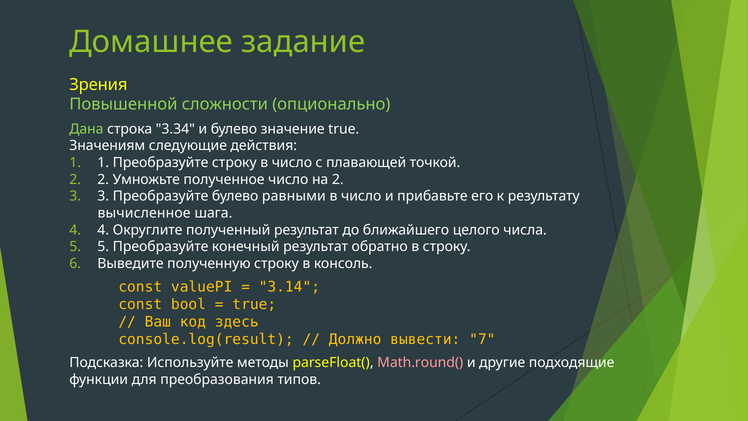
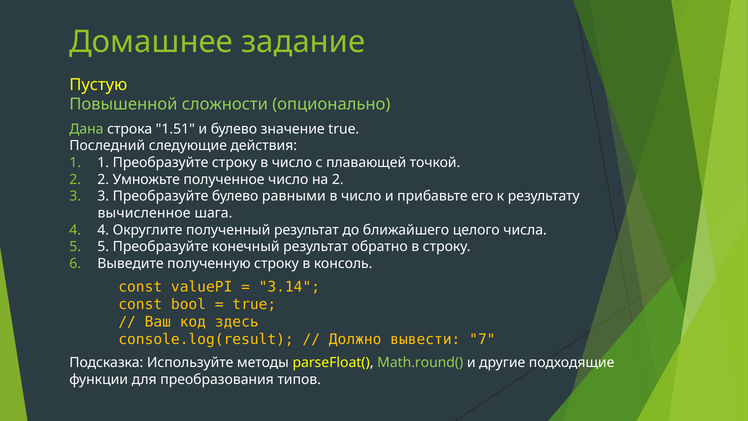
Зрения: Зрения -> Пустую (98, 85)
3.34: 3.34 -> 1.51 (175, 129)
Значениям: Значениям -> Последний (107, 146)
Math.round( colour: pink -> light green (420, 363)
